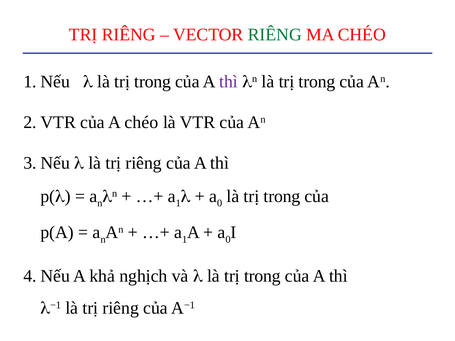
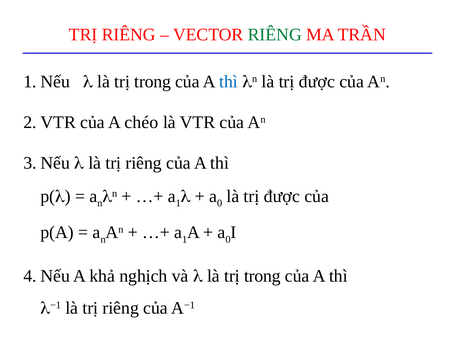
MA CHÉO: CHÉO -> TRẦN (362, 35)
thì colour: purple -> blue (229, 82)
n là trị trong: trong -> được (317, 82)
trong: trong -> được (282, 196)
